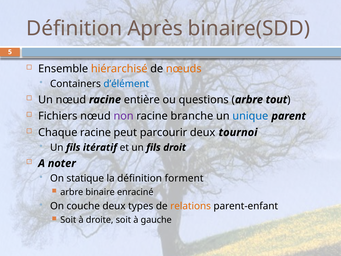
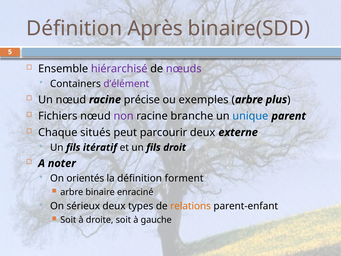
hiérarchisé colour: orange -> purple (119, 69)
nœuds colour: orange -> purple (184, 69)
d’élément colour: blue -> purple (126, 84)
entière: entière -> précise (142, 100)
questions: questions -> exemples (204, 100)
tout: tout -> plus (276, 100)
Chaque racine: racine -> situés (95, 132)
tournoi: tournoi -> externe (238, 132)
statique: statique -> orientés (85, 178)
couche: couche -> sérieux (83, 206)
